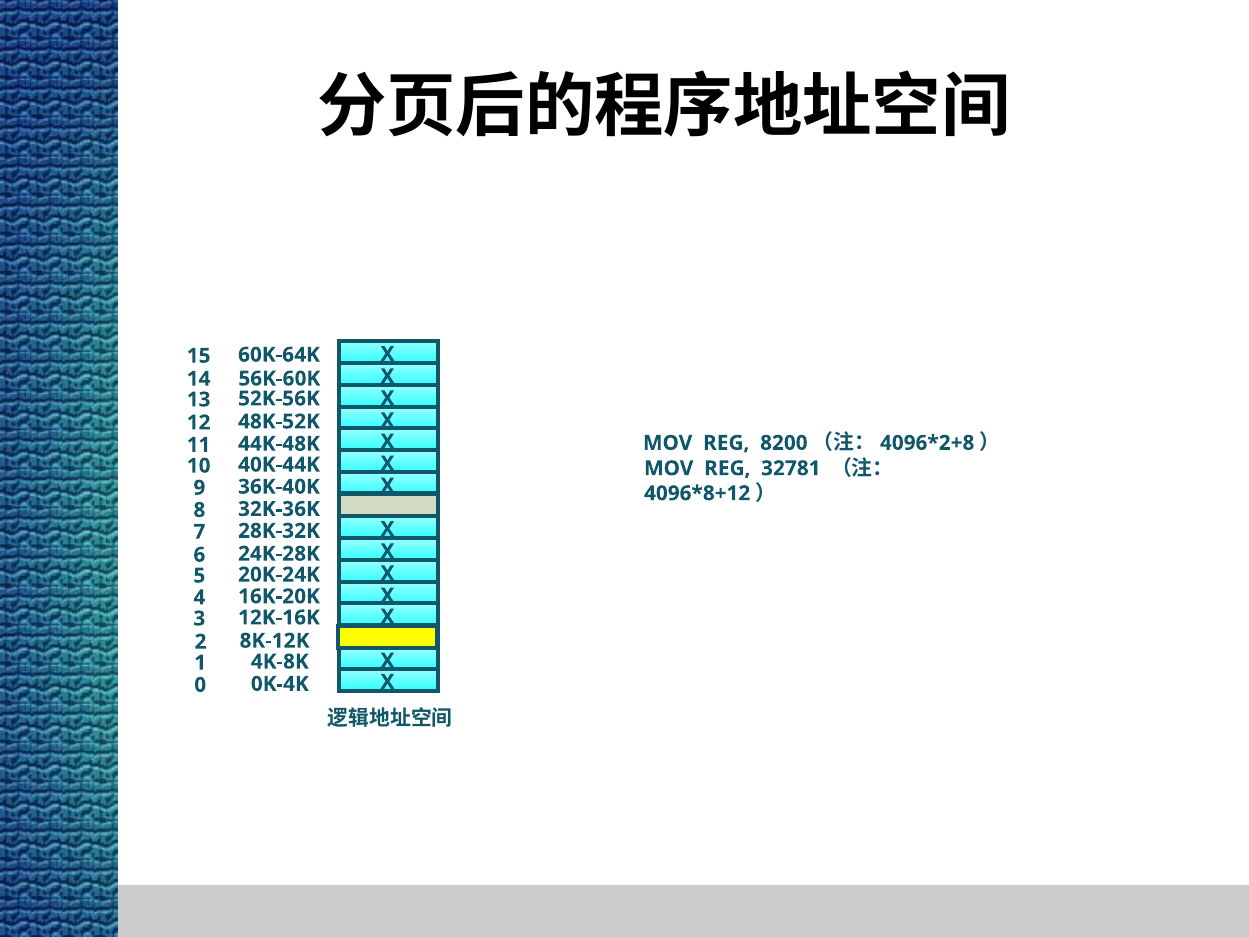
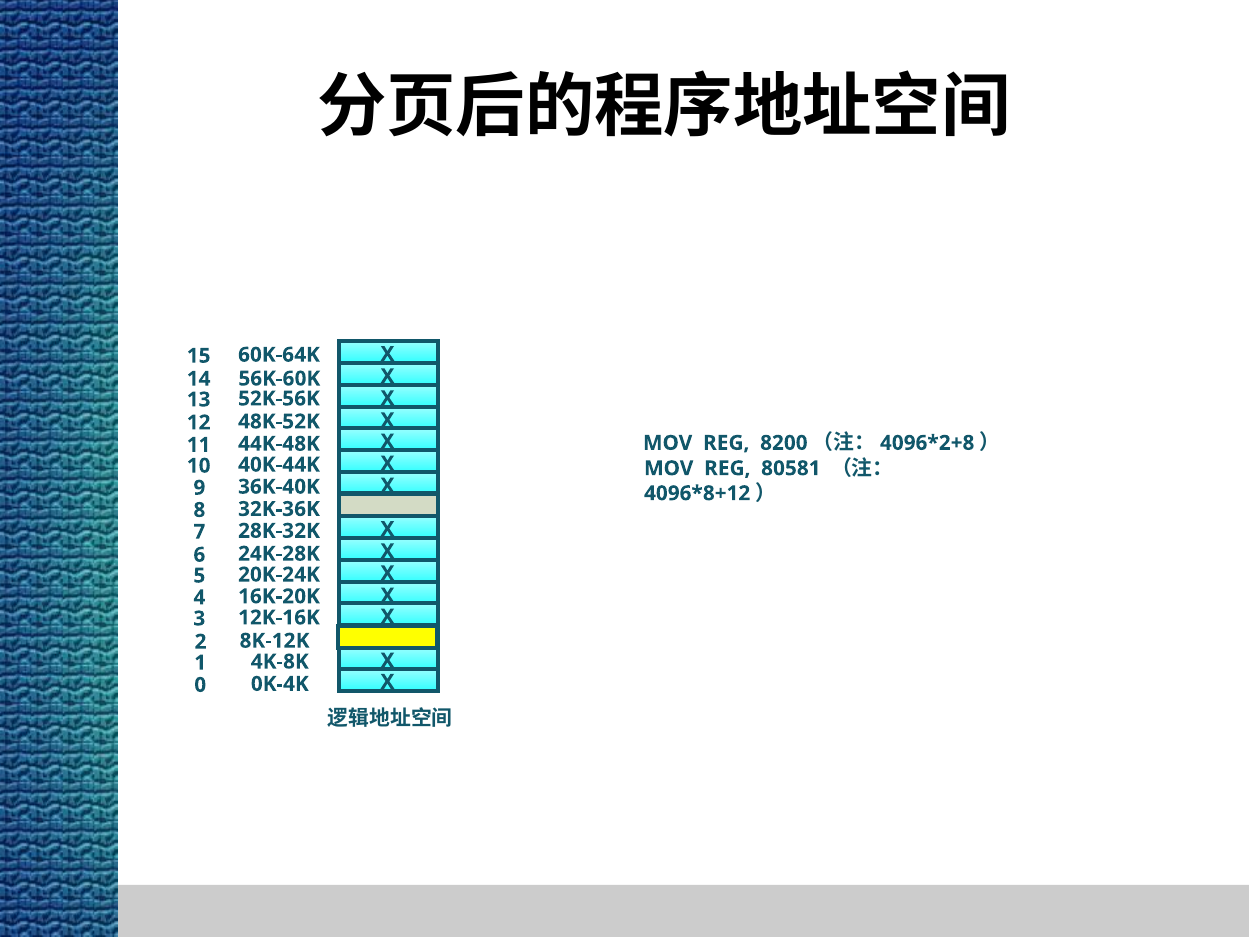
32781: 32781 -> 80581 (791, 468)
